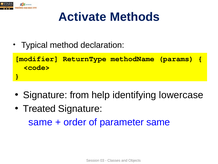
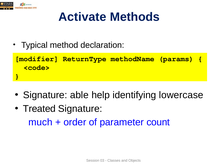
from: from -> able (79, 95)
same: same -> much (40, 122)
parameter same: same -> count (158, 122)
